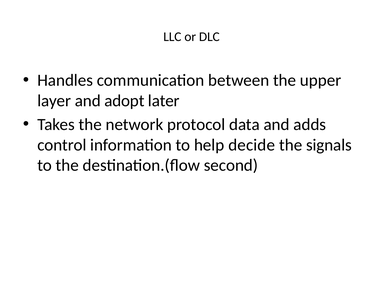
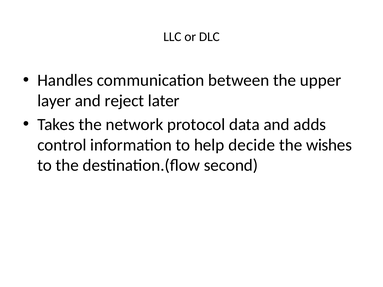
adopt: adopt -> reject (124, 101)
signals: signals -> wishes (329, 145)
